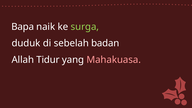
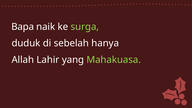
badan: badan -> hanya (105, 43)
Tidur: Tidur -> Lahir (48, 60)
Mahakuasa colour: pink -> light green (114, 60)
